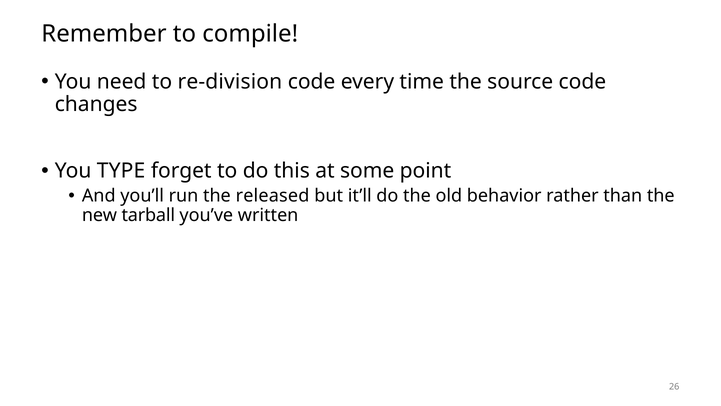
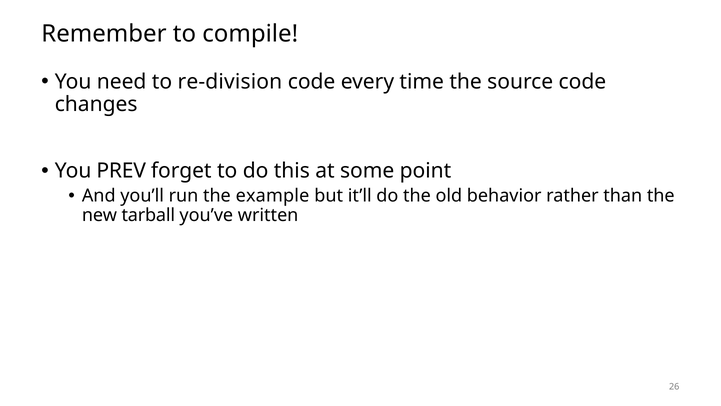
TYPE: TYPE -> PREV (121, 171)
released: released -> example (272, 196)
